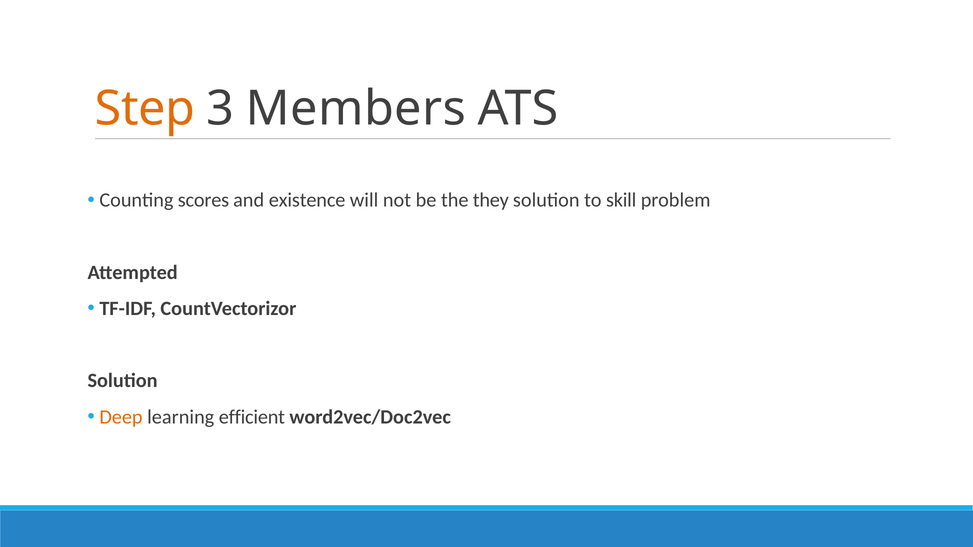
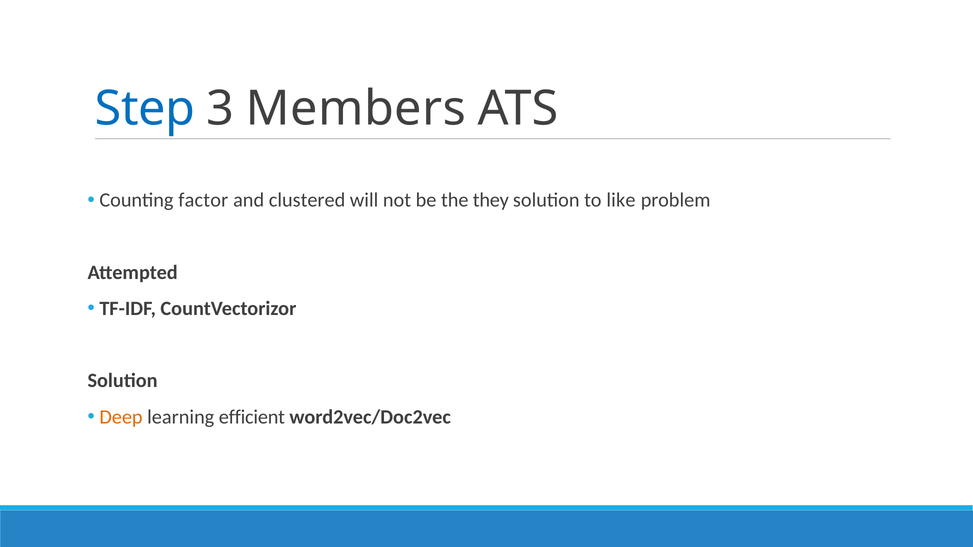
Step colour: orange -> blue (145, 109)
scores: scores -> factor (203, 200)
existence: existence -> clustered (307, 200)
skill: skill -> like (621, 200)
